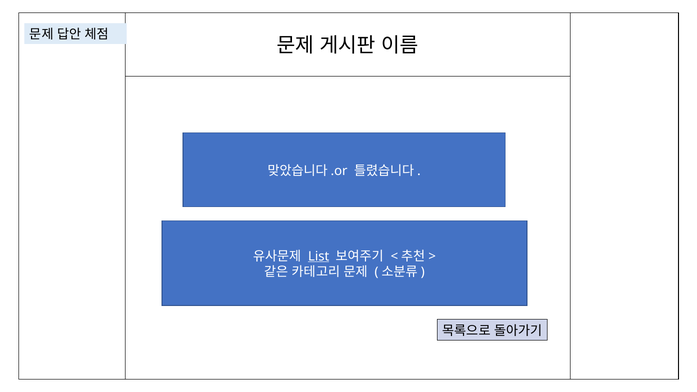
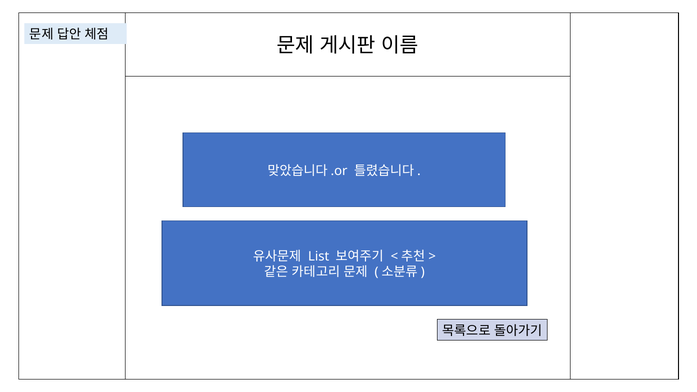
List underline: present -> none (319, 256)
